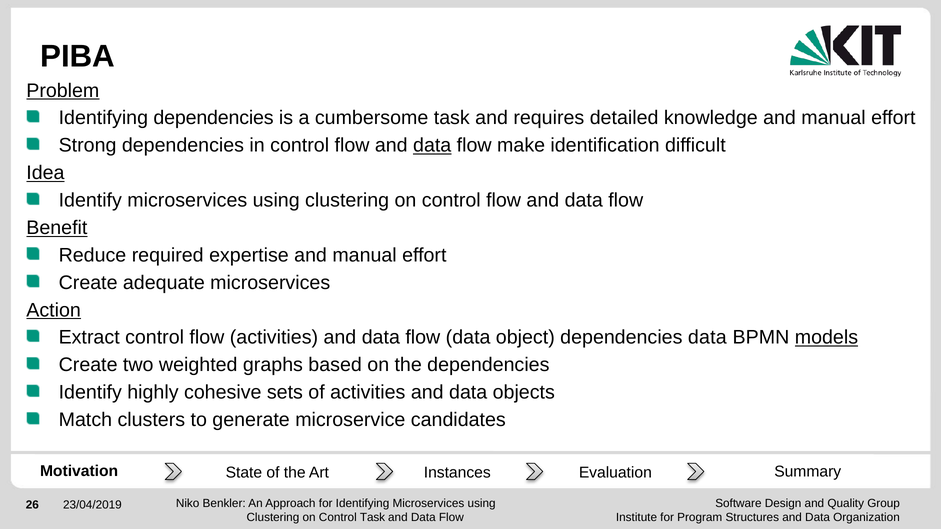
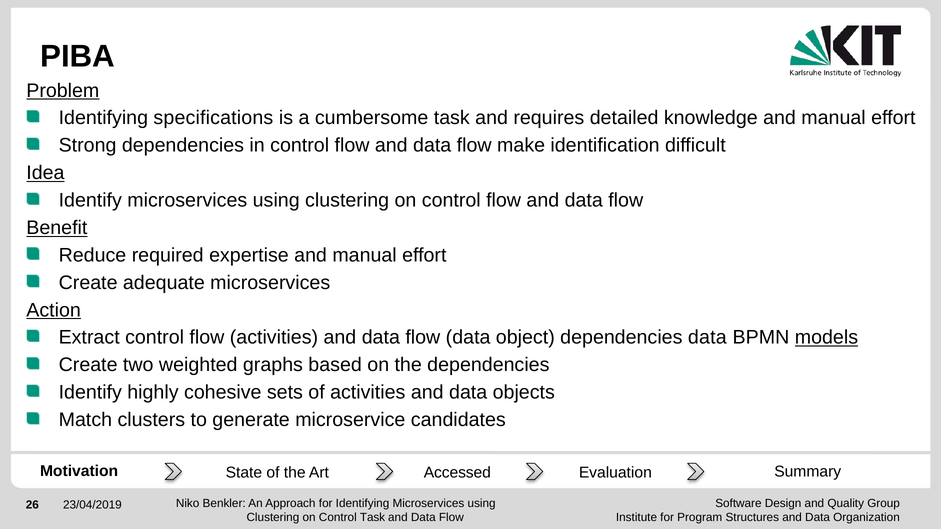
Identifying dependencies: dependencies -> specifications (213, 118)
data underline: present -> none (432, 146)
Instances: Instances -> Accessed (457, 473)
